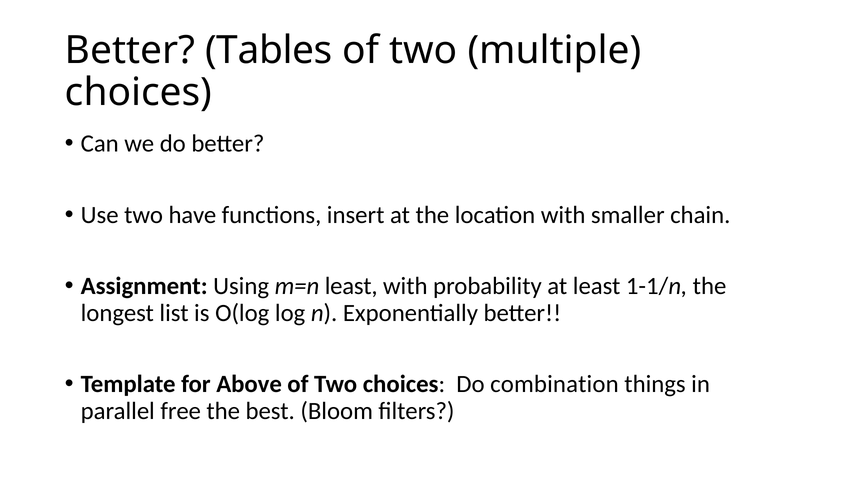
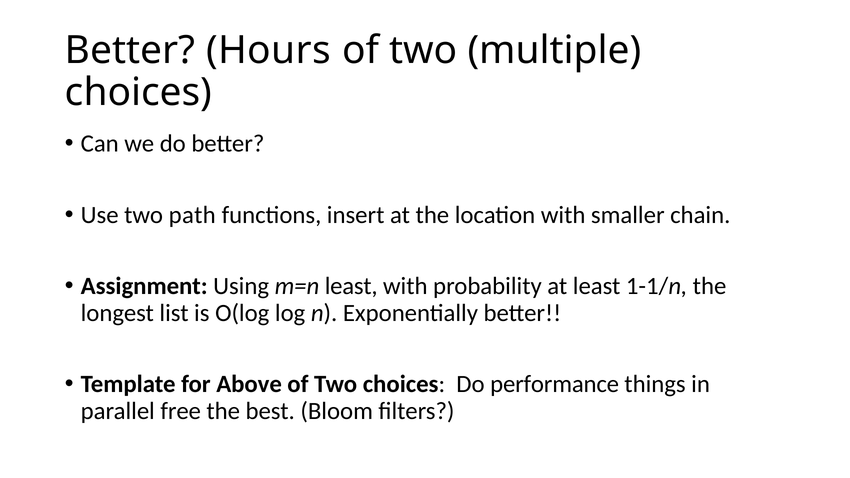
Tables: Tables -> Hours (268, 50)
have: have -> path (192, 215)
combination: combination -> performance (555, 384)
